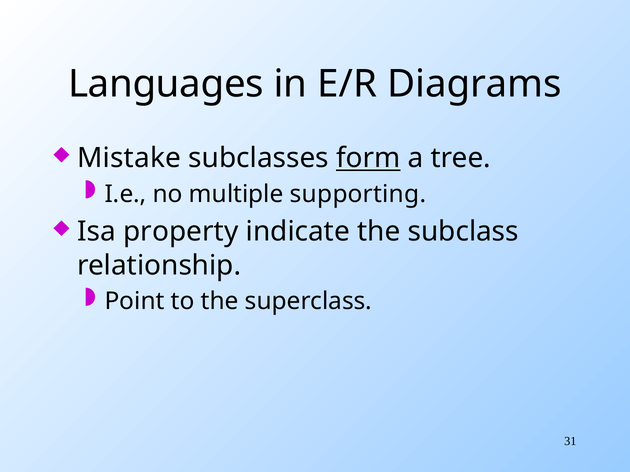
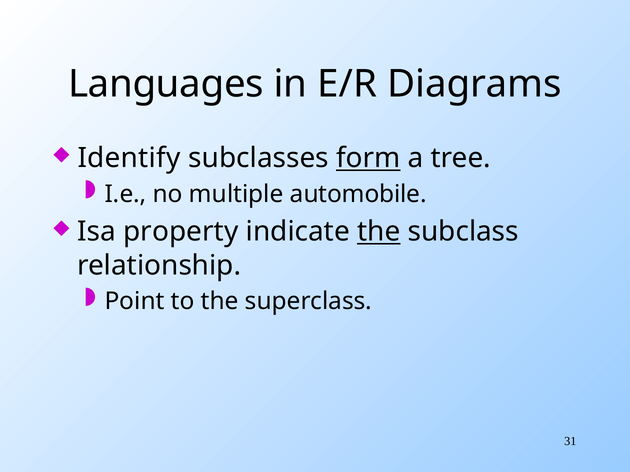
Mistake: Mistake -> Identify (129, 158)
supporting: supporting -> automobile (358, 195)
the underline: none -> present (379, 232)
